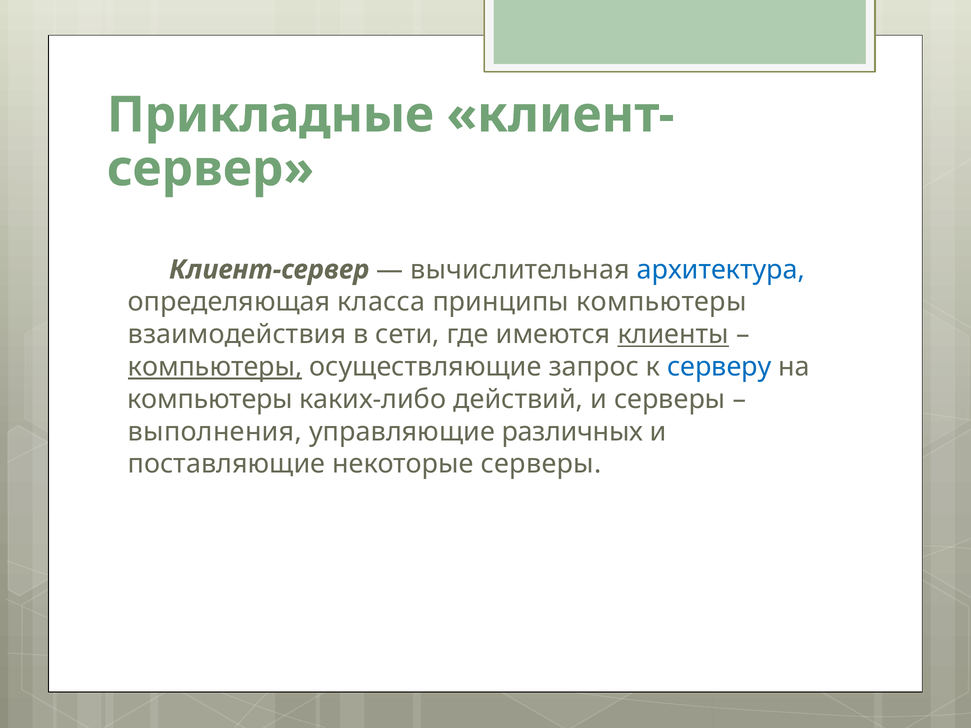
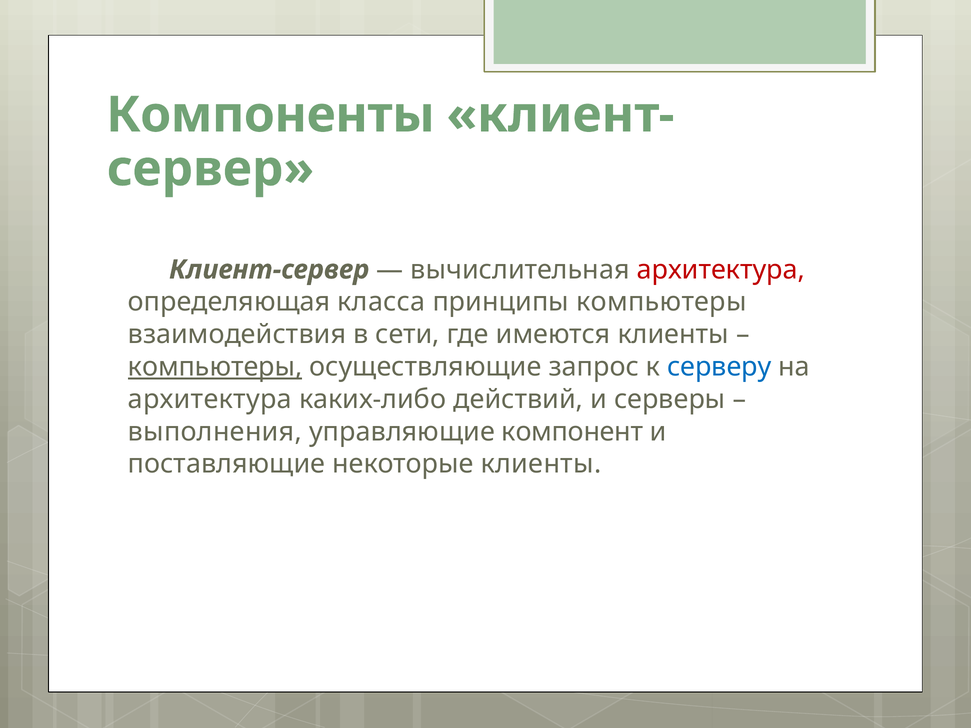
Прикладные: Прикладные -> Компоненты (270, 115)
архитектура colour: blue -> red (721, 270)
клиенты underline: present -> none (673, 335)
компьютеры: компьютеры -> архитектура (210, 399)
различных: различных -> компонент (572, 432)
некоторые серверы: серверы -> клиенты (541, 464)
